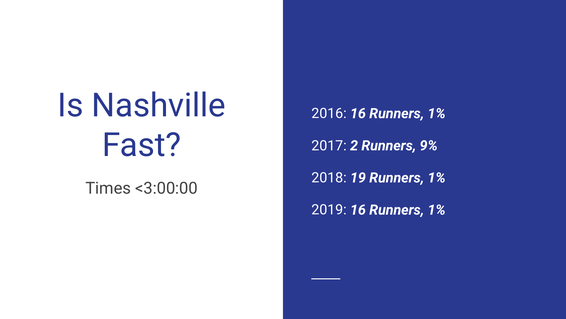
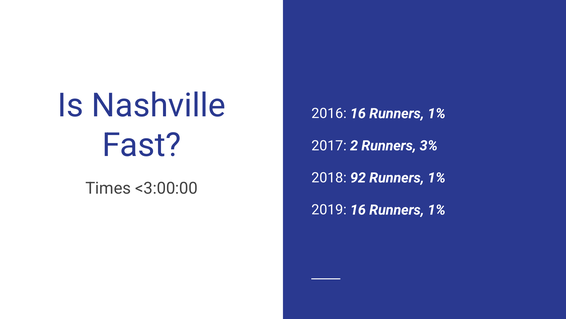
9%: 9% -> 3% (429, 145)
19: 19 -> 92 (358, 177)
